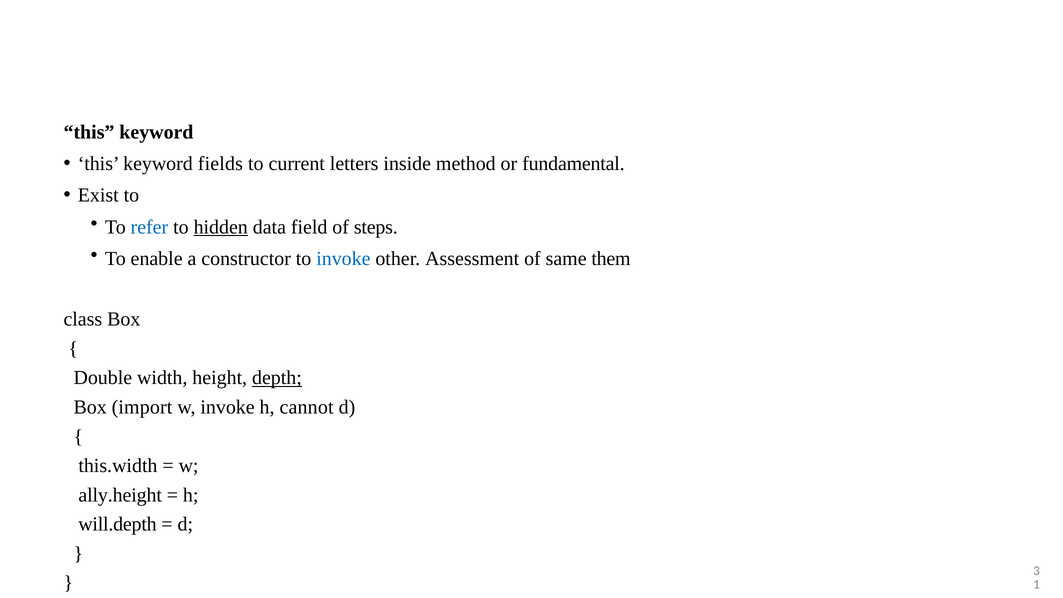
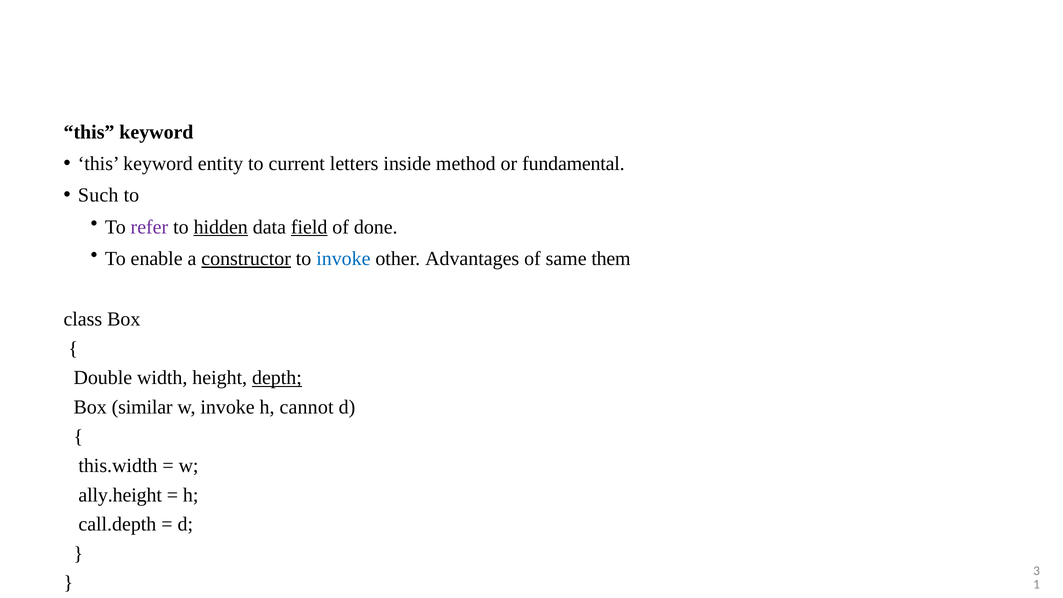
fields: fields -> entity (220, 164)
Exist: Exist -> Such (98, 195)
refer colour: blue -> purple (149, 227)
field underline: none -> present (309, 227)
steps: steps -> done (376, 227)
constructor underline: none -> present (246, 259)
Assessment: Assessment -> Advantages (472, 259)
import: import -> similar (142, 407)
will.depth: will.depth -> call.depth (117, 524)
